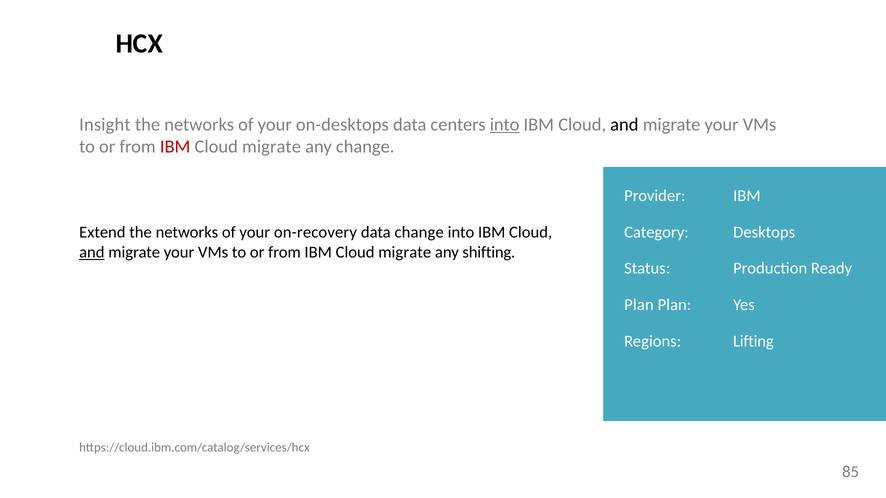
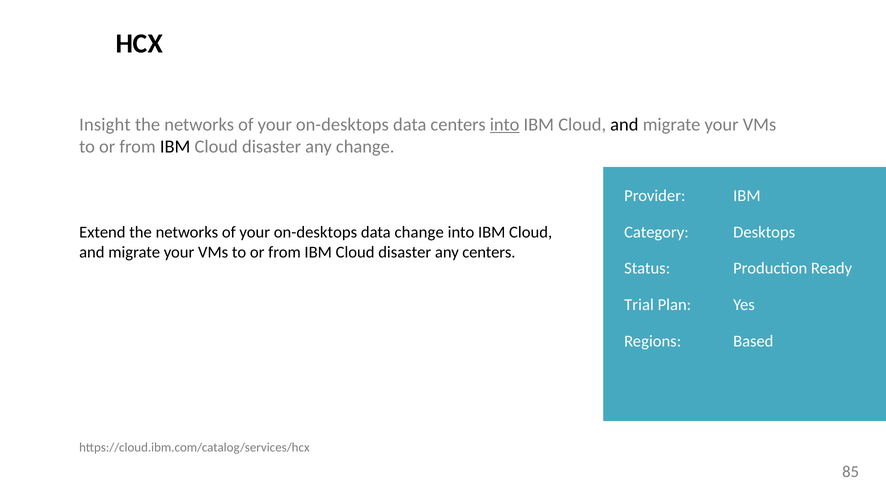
IBM colour: red -> black (175, 147)
migrate: migrate -> disaster (272, 147)
on-recovery: on-recovery -> on-desktops (315, 232)
and underline: present -> none (92, 252)
migrate: migrate -> disaster (405, 252)
any shifting: shifting -> centers (489, 252)
Plan: Plan -> Trial (639, 305)
Lifting: Lifting -> Based (753, 341)
